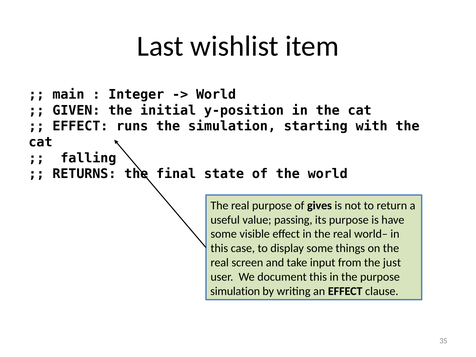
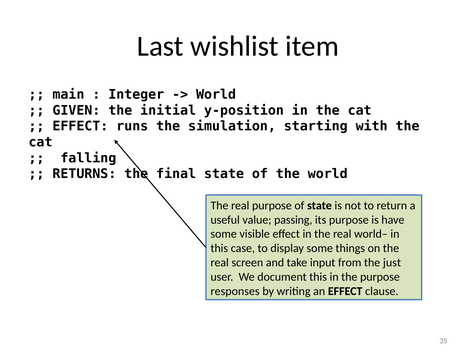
of gives: gives -> state (319, 205)
simulation: simulation -> responses (235, 291)
